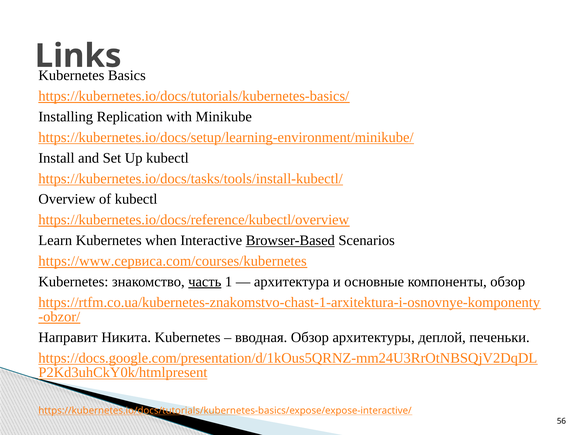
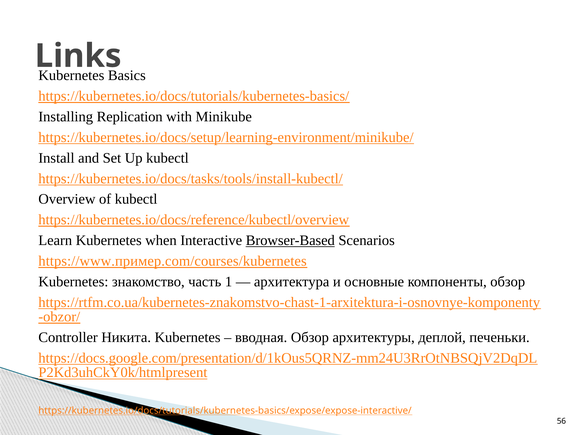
https://www.сервиса.com/courses/kubernetes: https://www.сервиса.com/courses/kubernetes -> https://www.пример.com/courses/kubernetes (173, 261)
часть underline: present -> none (205, 282)
Направит: Направит -> Controller (68, 337)
